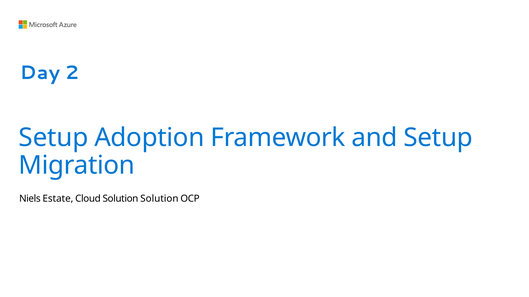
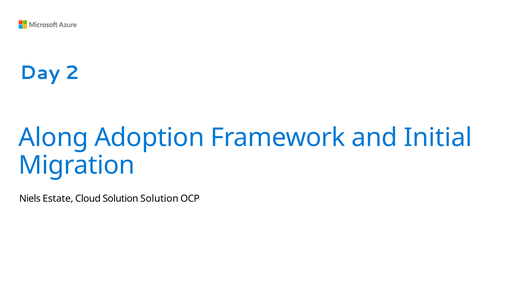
Setup: Setup -> Along (54, 138)
and Setup: Setup -> Initial (438, 138)
